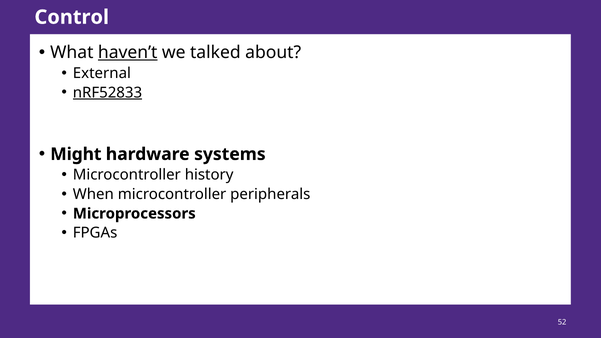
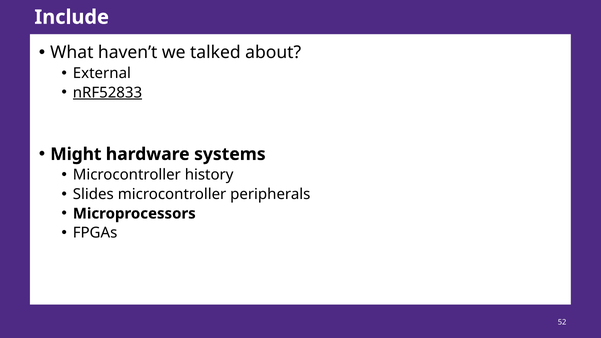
Control: Control -> Include (72, 17)
haven’t underline: present -> none (128, 53)
When: When -> Slides (93, 194)
